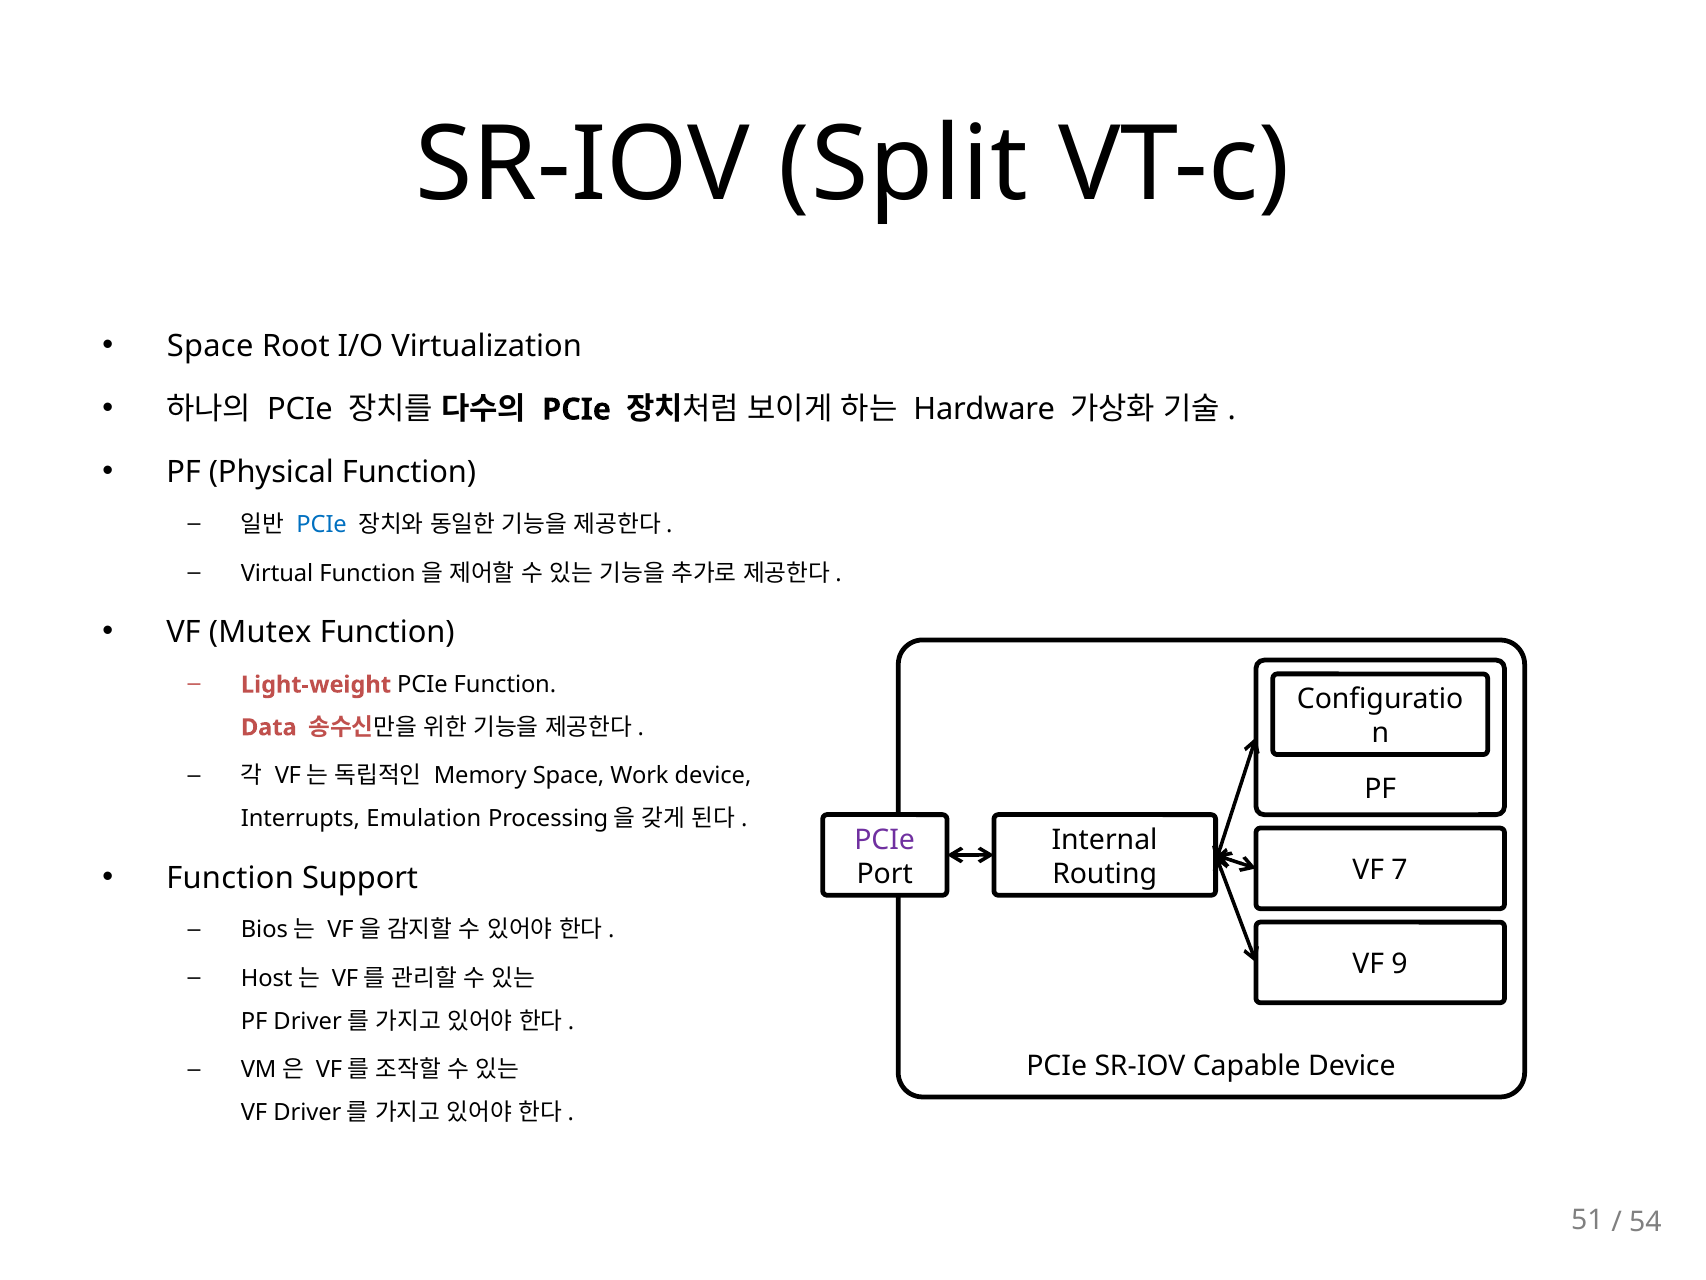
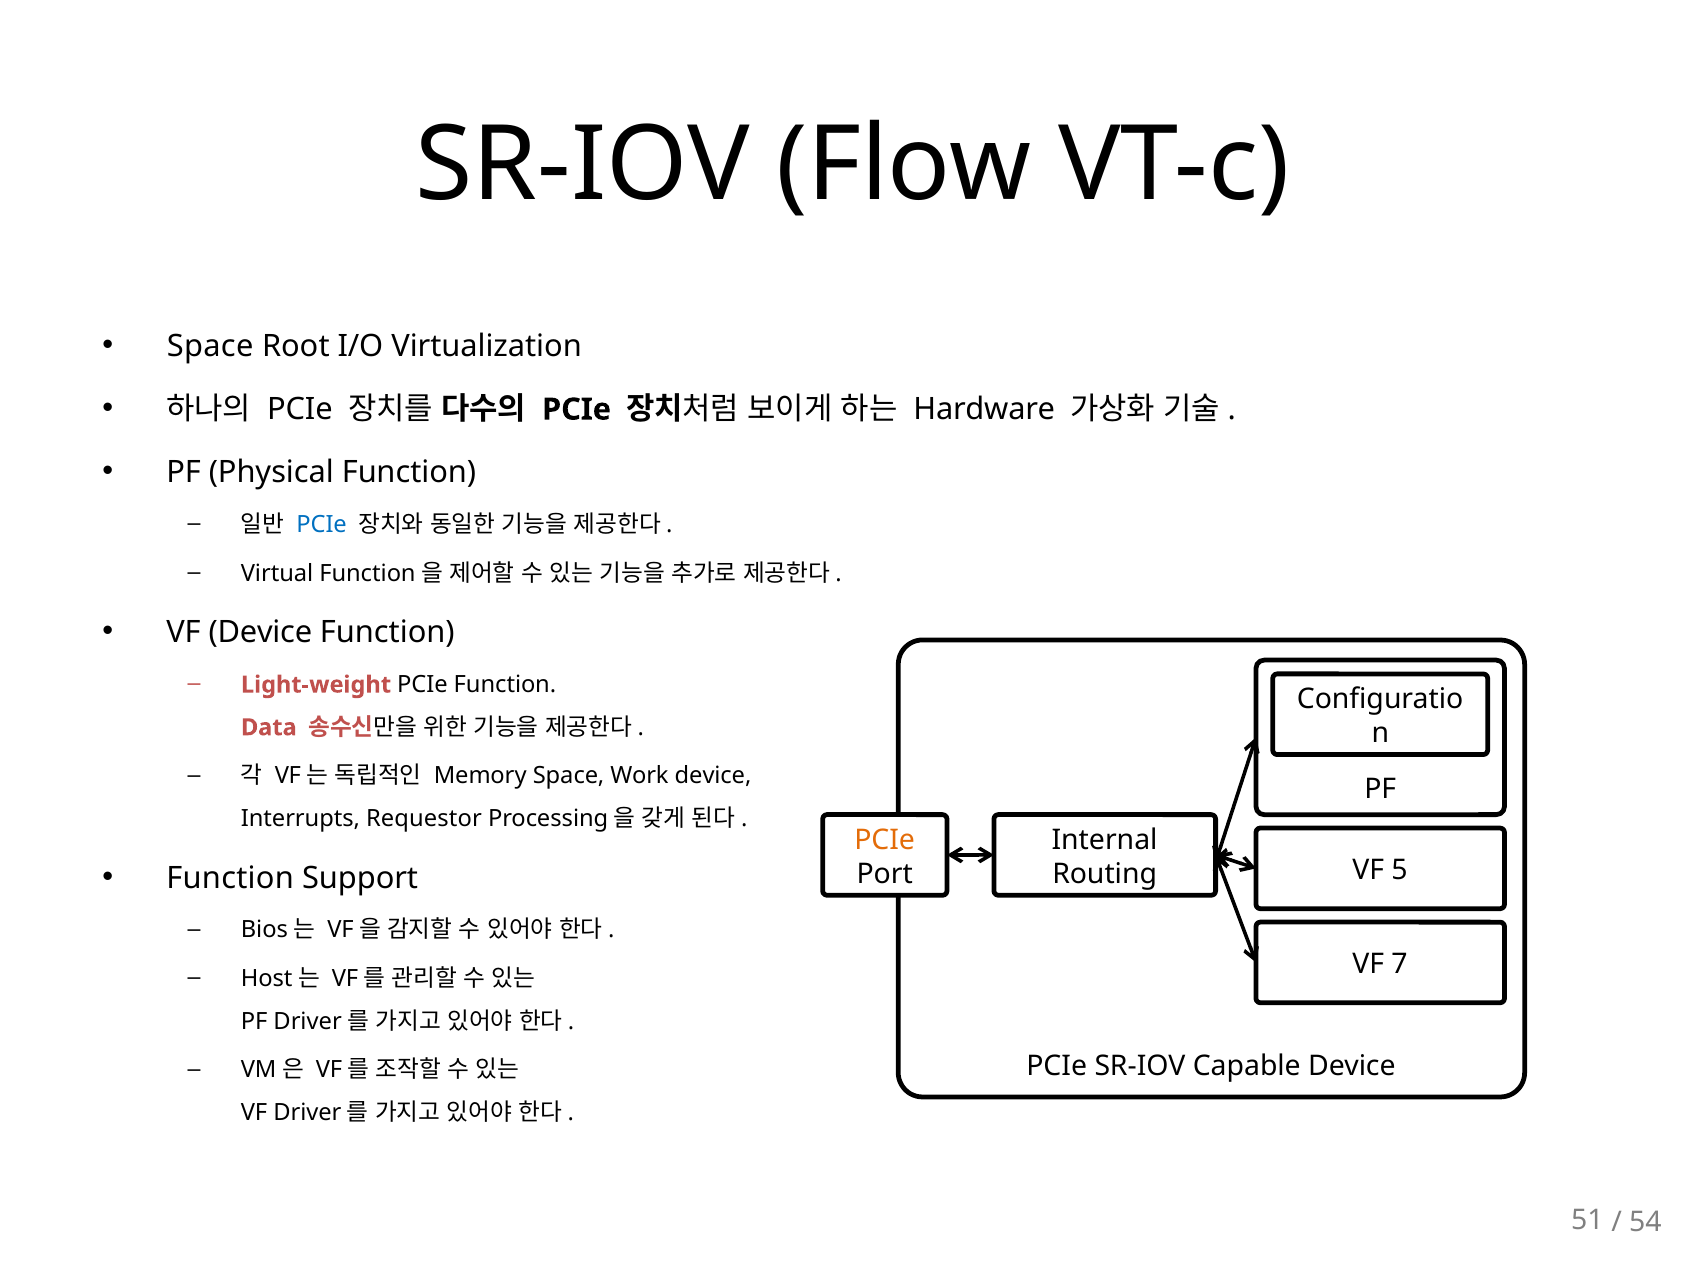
Split: Split -> Flow (904, 165)
VF Mutex: Mutex -> Device (260, 632)
Emulation: Emulation -> Requestor (424, 818)
PCIe colour: purple -> orange (885, 839)
7: 7 -> 5 (1399, 870)
9: 9 -> 7 (1399, 964)
